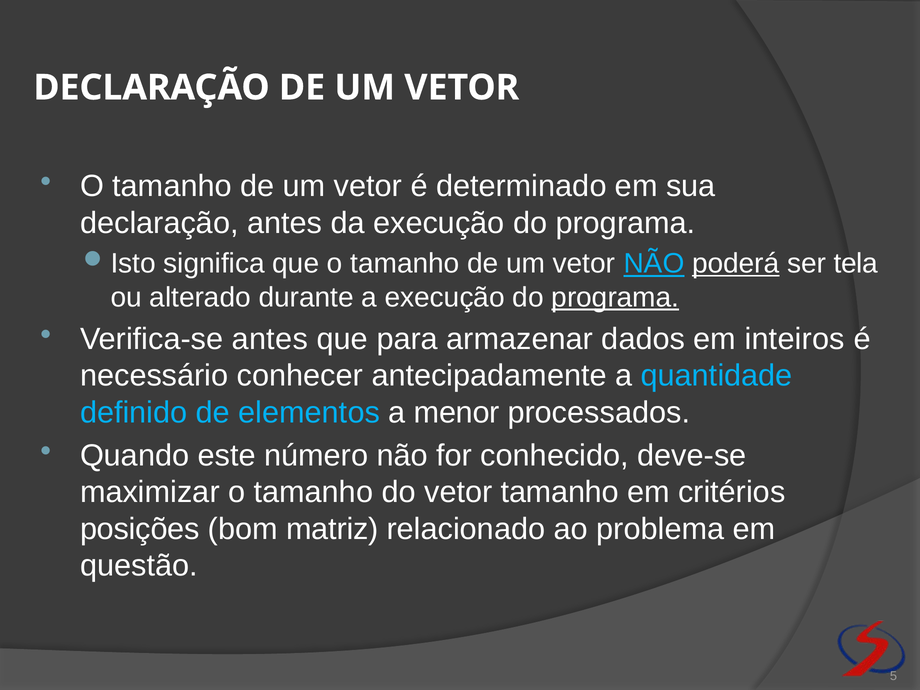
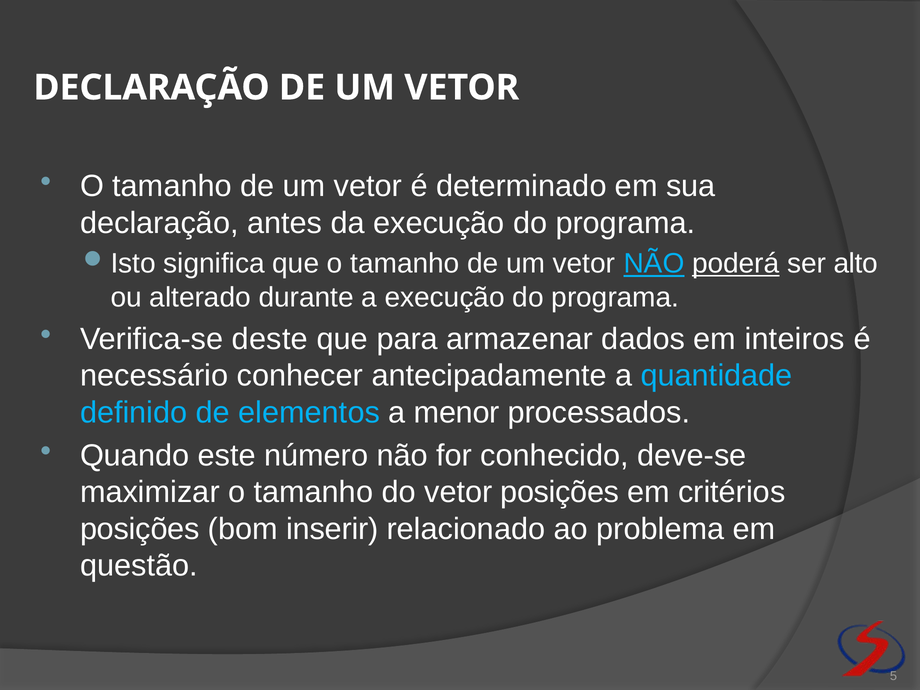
tela: tela -> alto (856, 264)
programa underline: present -> none (615, 297)
Verifica-se antes: antes -> deste (270, 339)
vetor tamanho: tamanho -> posições (560, 492)
matriz: matriz -> inserir (332, 529)
